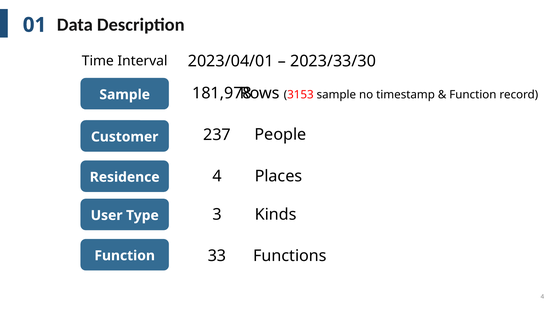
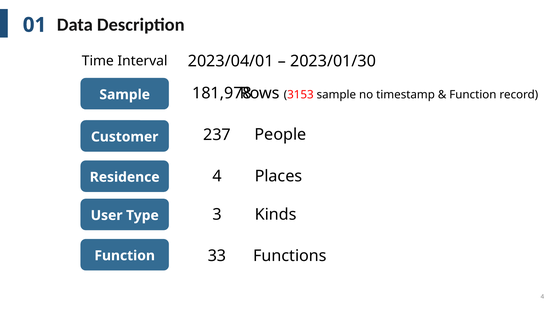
2023/33/30: 2023/33/30 -> 2023/01/30 (333, 61)
